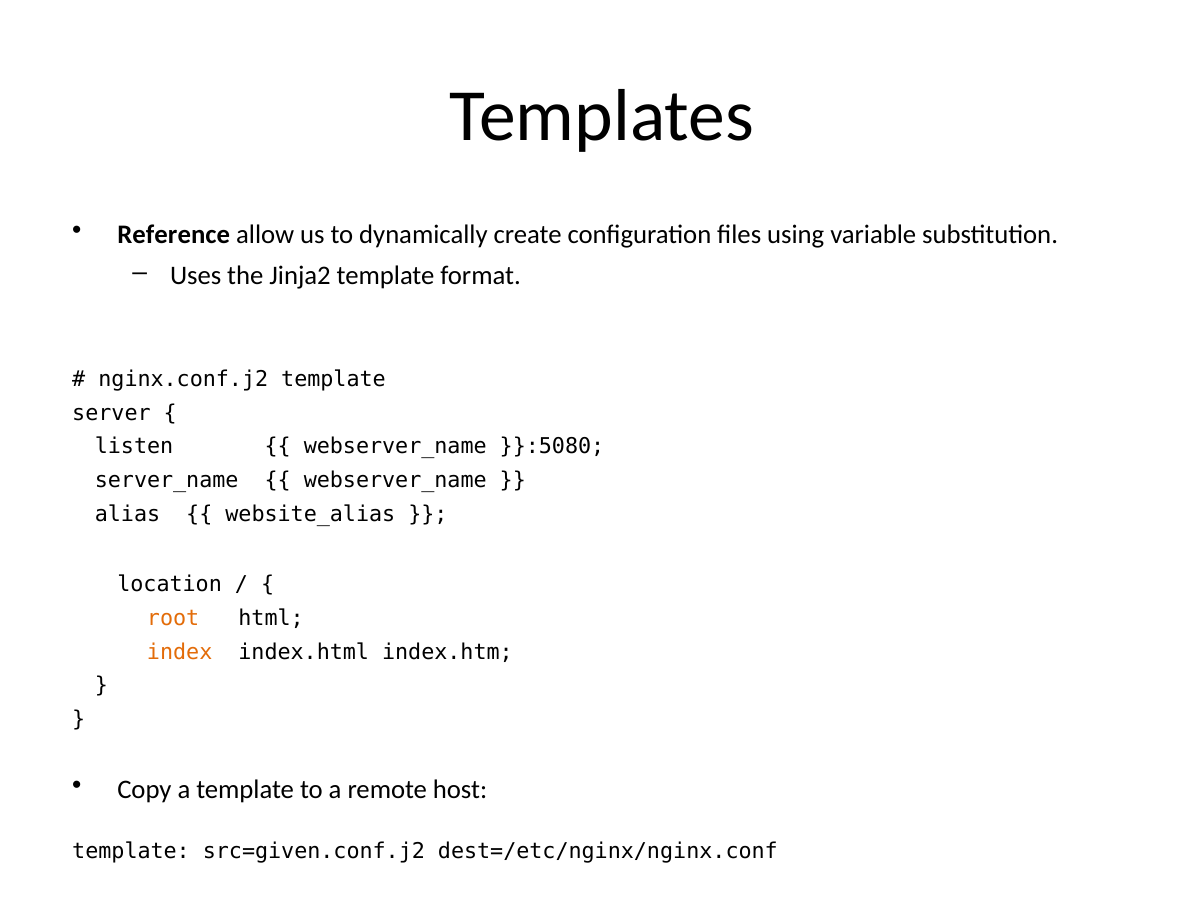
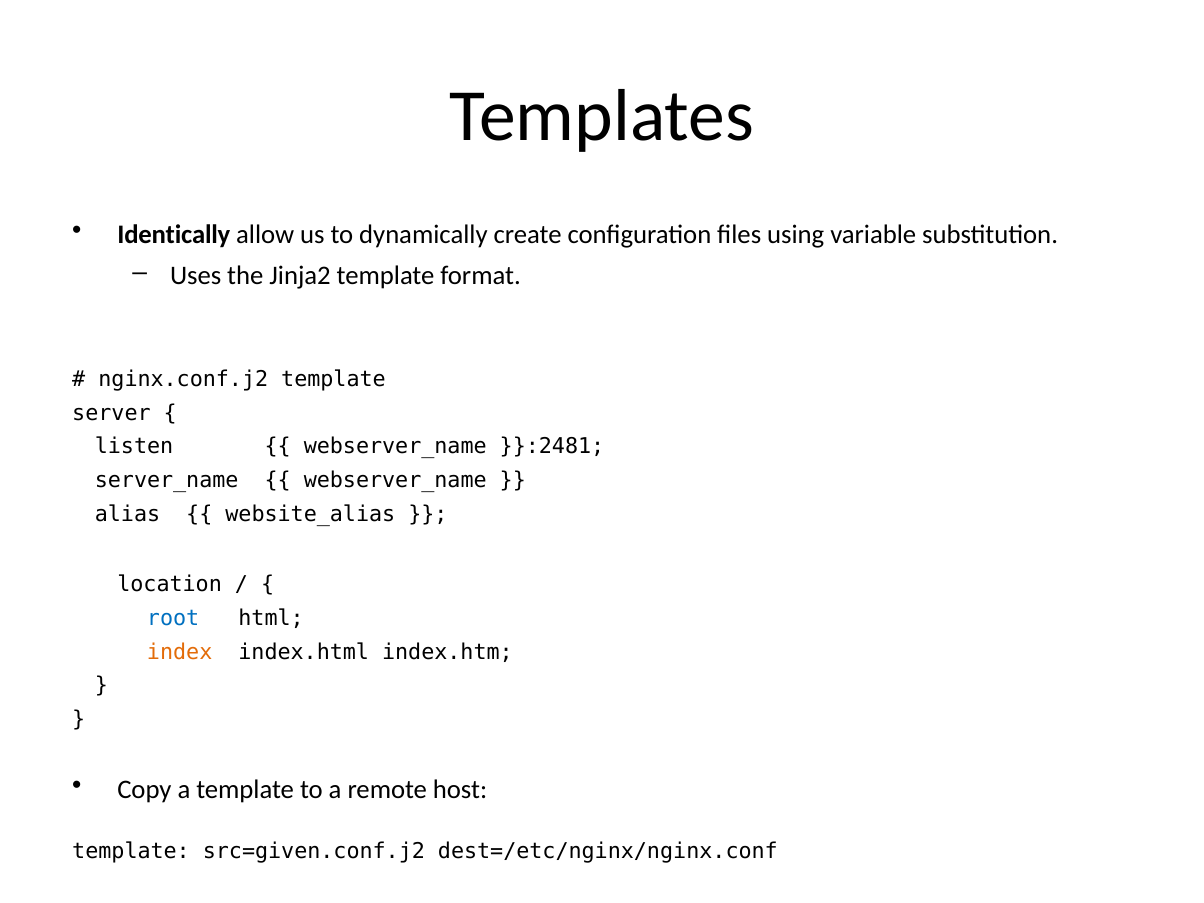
Reference: Reference -> Identically (174, 235)
}}:5080: }}:5080 -> }}:2481 (552, 447)
root colour: orange -> blue (173, 618)
